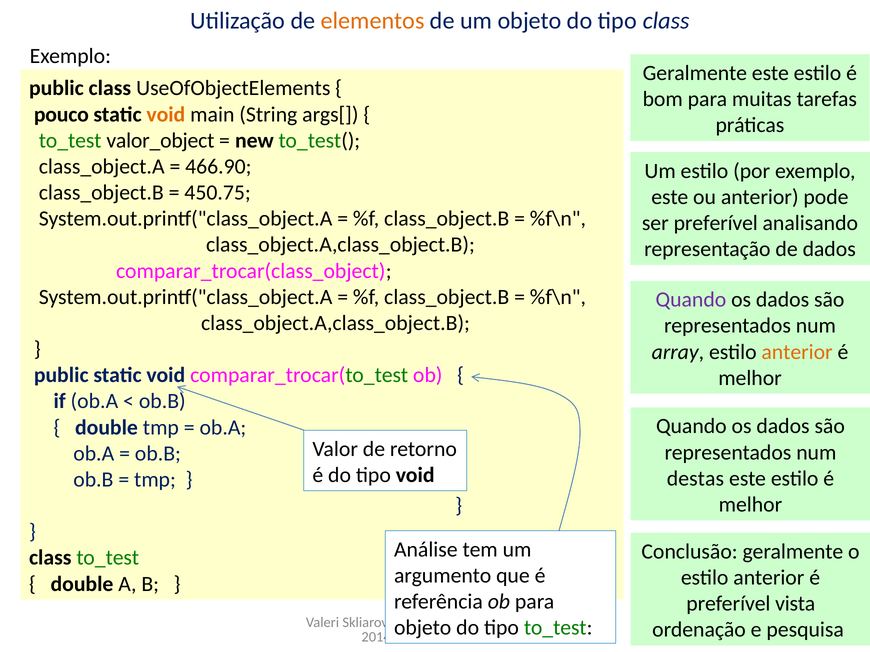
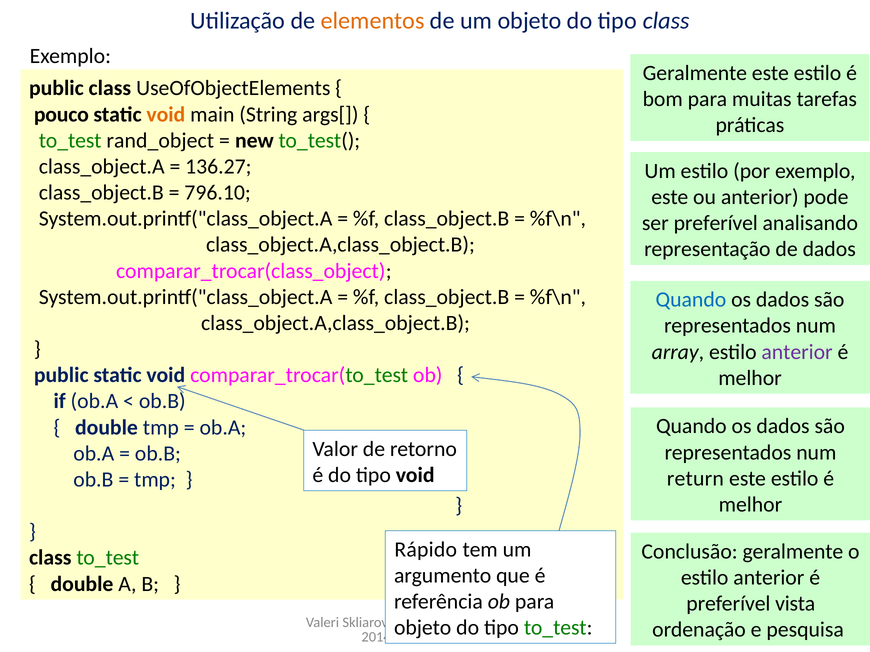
valor_object: valor_object -> rand_object (160, 141)
466.90: 466.90 -> 136.27 (218, 167)
450.75: 450.75 -> 796.10 (218, 193)
Quando colour: purple -> blue (691, 300)
anterior colour: orange -> purple (797, 352)
destas: destas -> return (695, 479)
Análise: Análise -> Rápido (426, 550)
